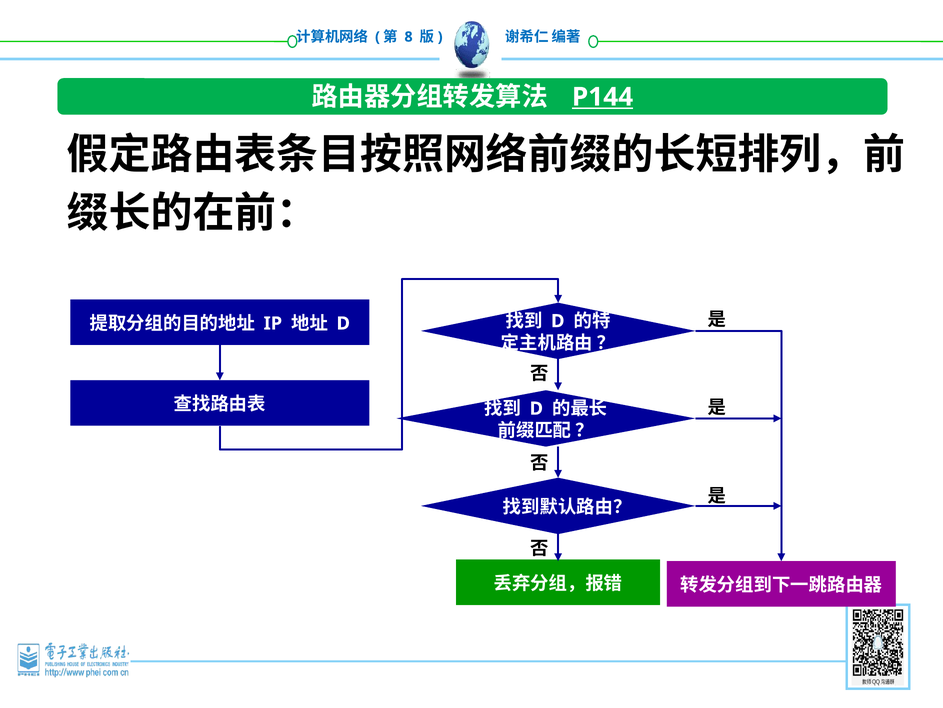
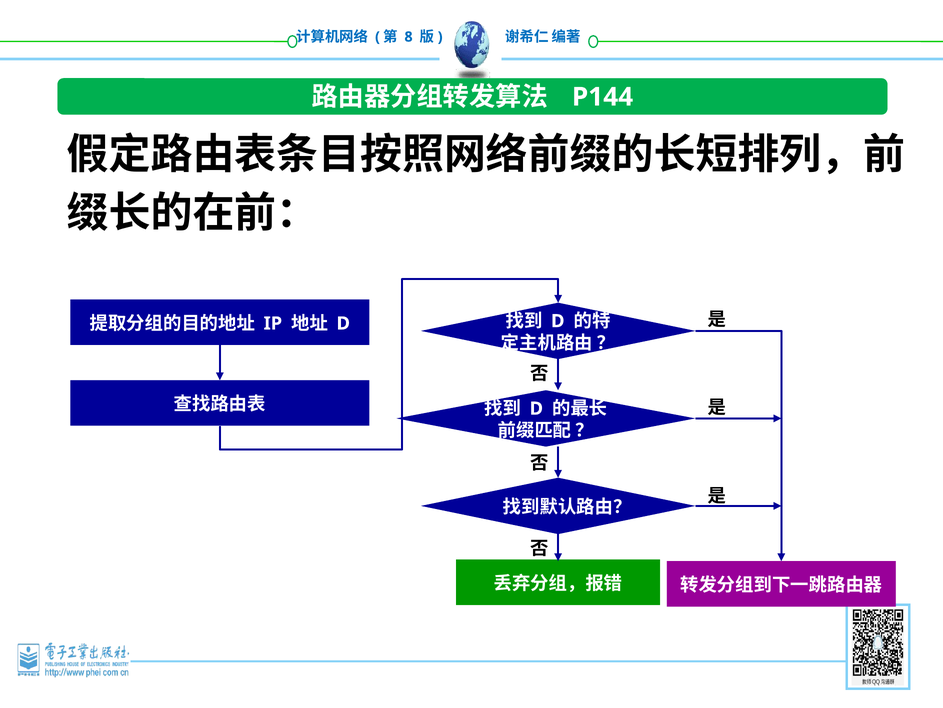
P144 underline: present -> none (603, 97)
